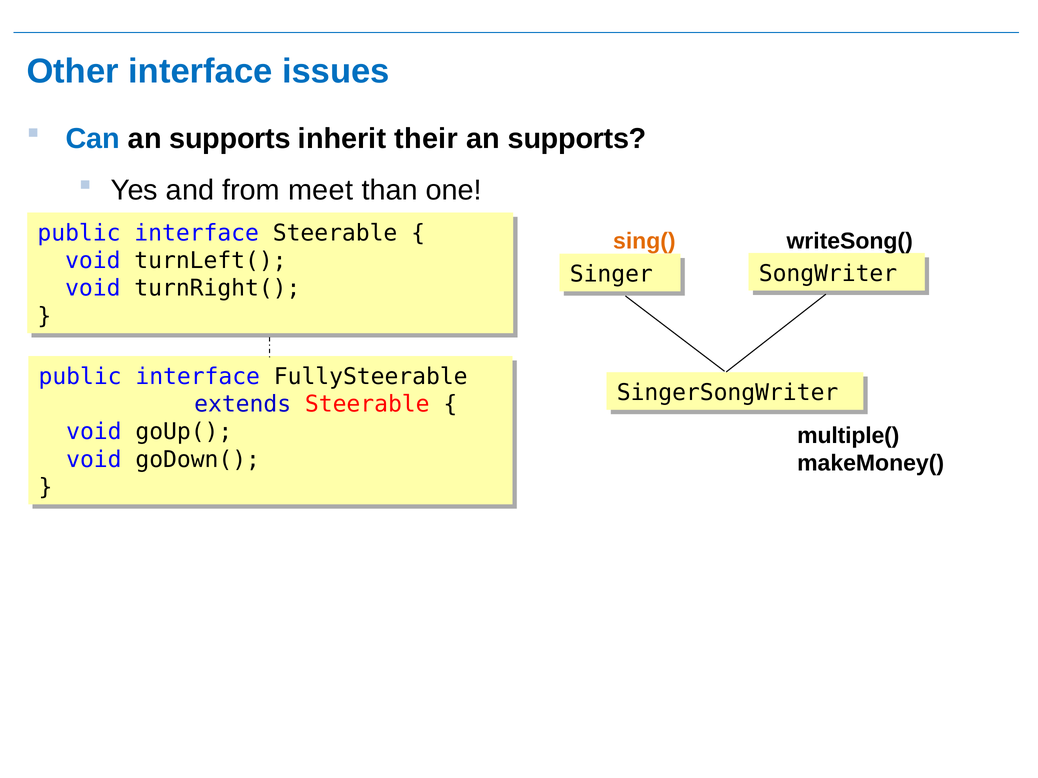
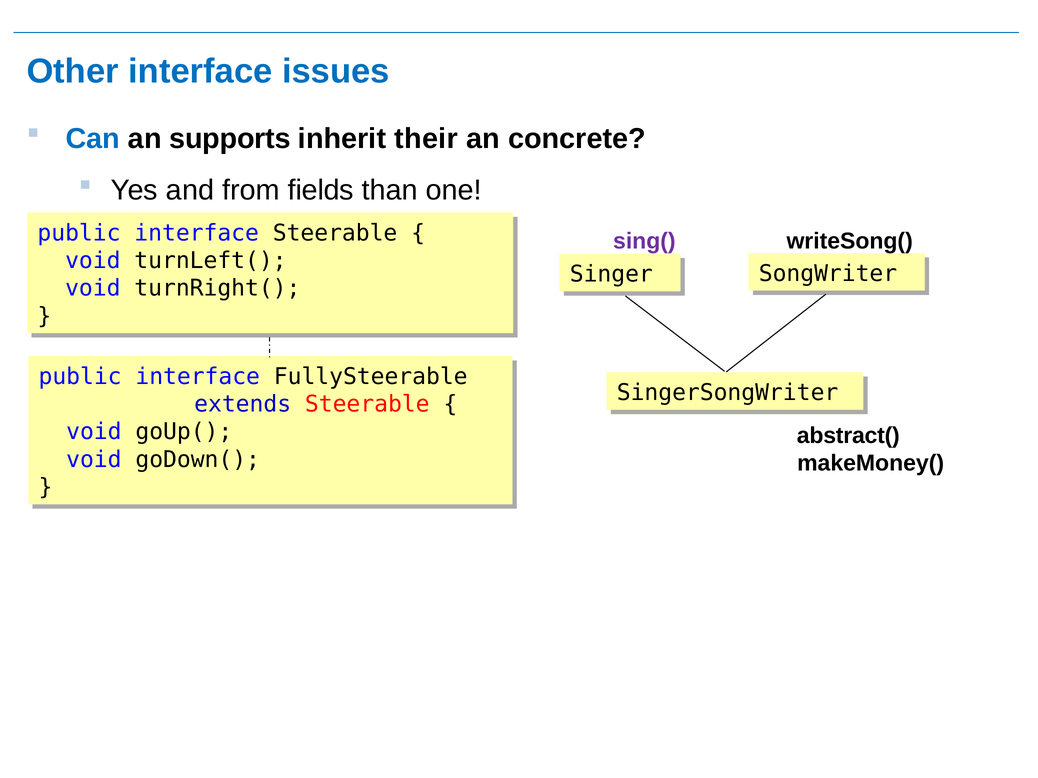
supports: supports -> concrete (577, 139)
meet: meet -> fields (321, 191)
sing( colour: orange -> purple (644, 241)
multiple(: multiple( -> abstract( (848, 436)
